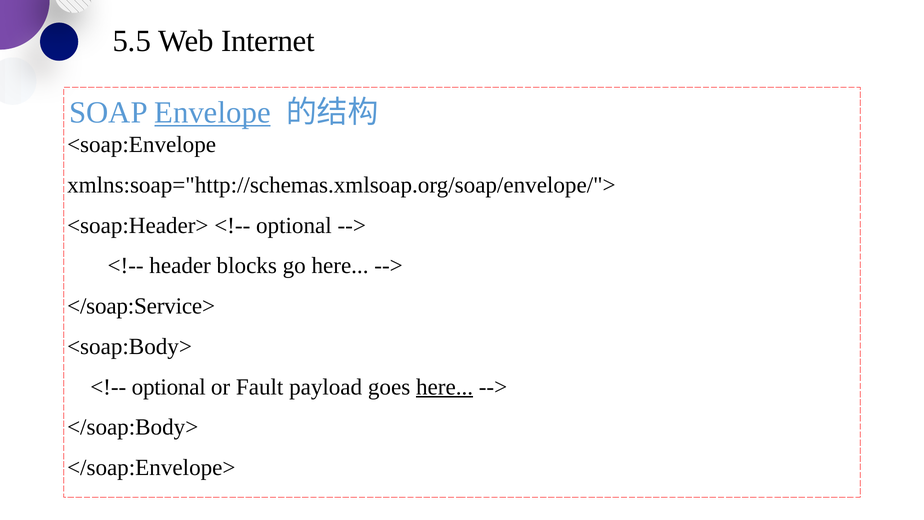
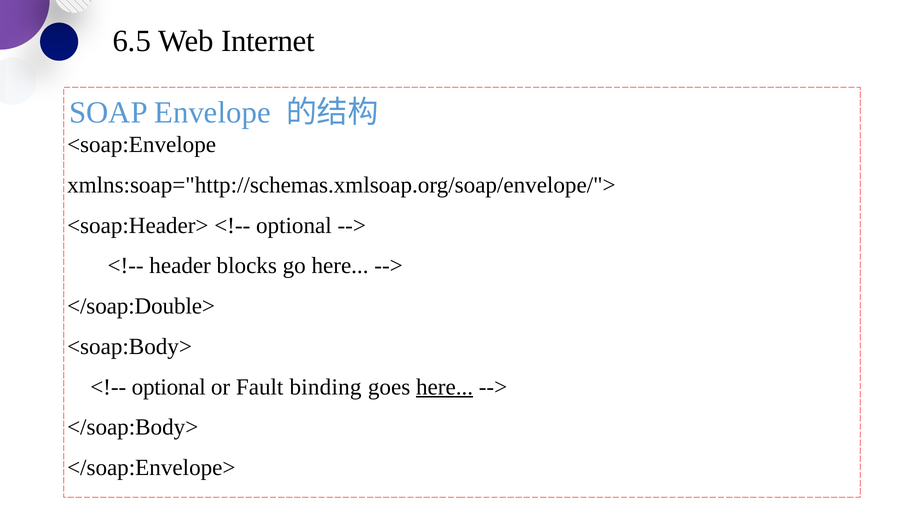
5.5: 5.5 -> 6.5 (132, 41)
Envelope underline: present -> none (213, 112)
</soap:Service>: </soap:Service> -> </soap:Double> (141, 306)
payload: payload -> binding (326, 387)
